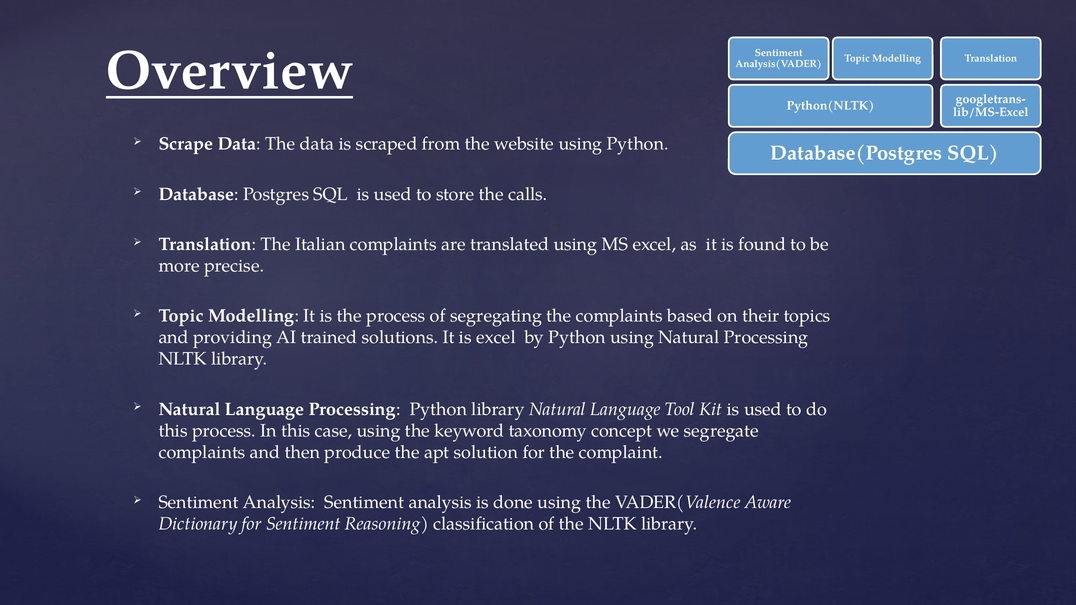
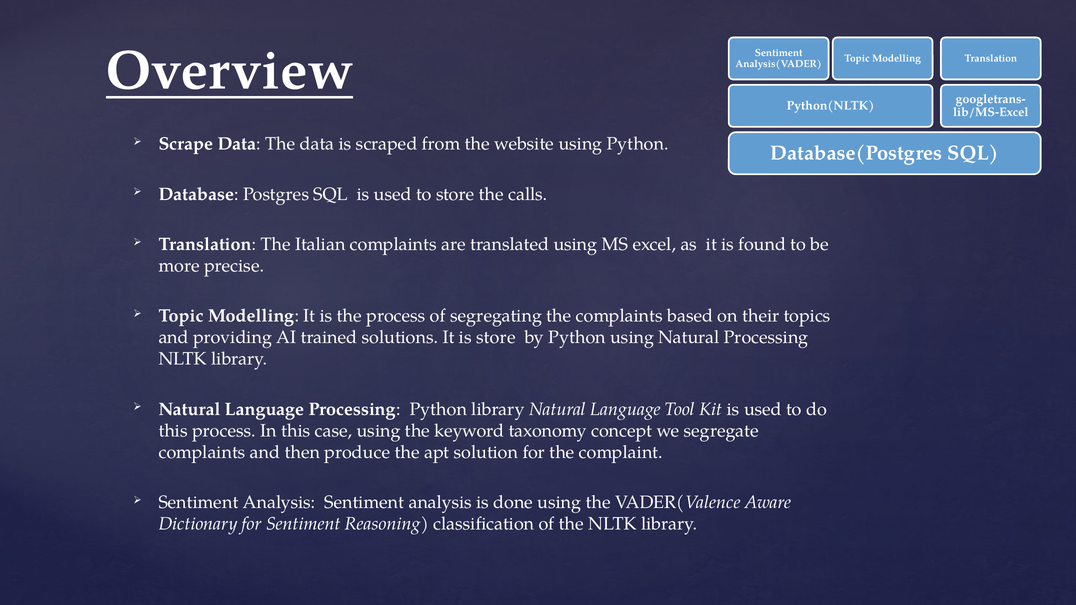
is excel: excel -> store (496, 338)
